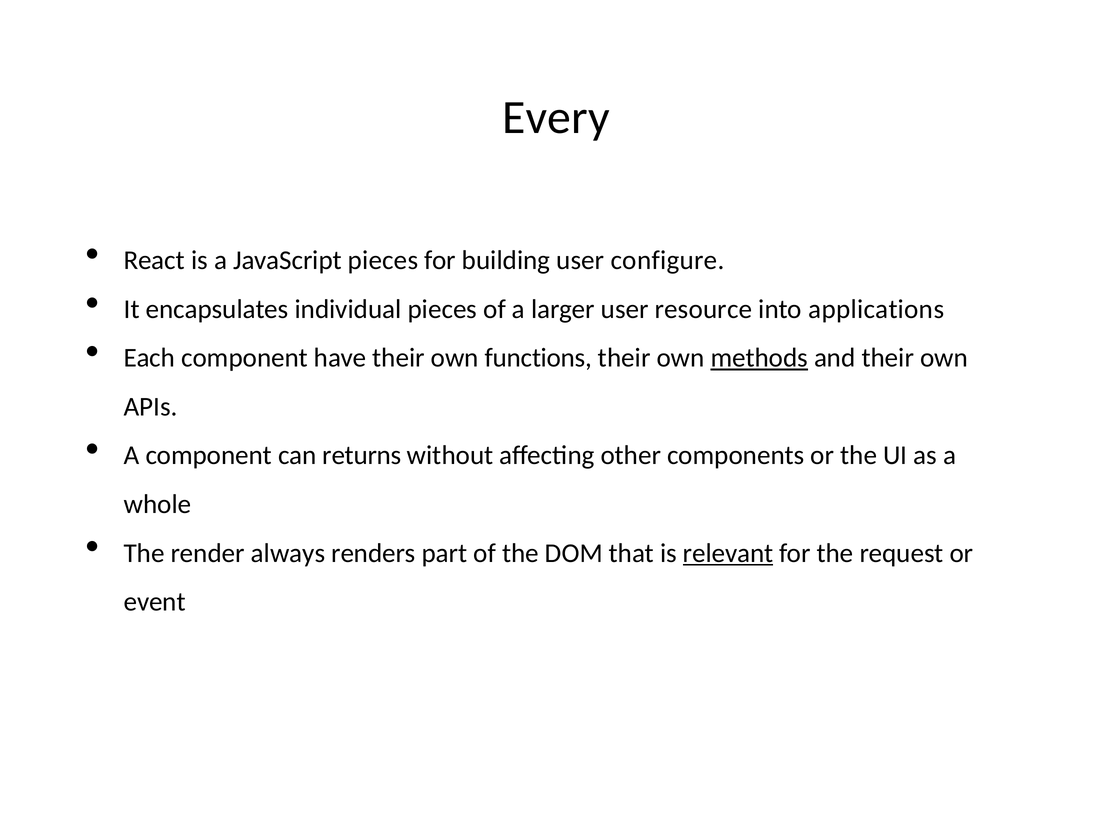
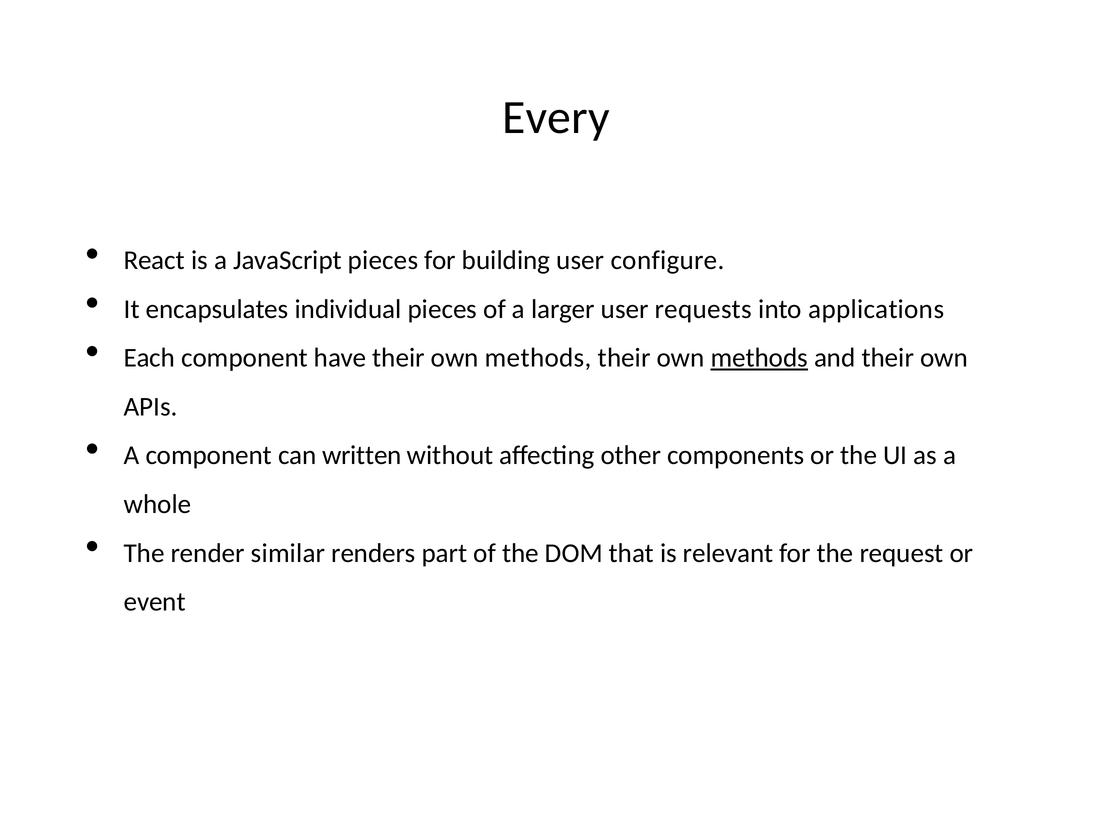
resource: resource -> requests (703, 309)
have their own functions: functions -> methods (538, 358)
returns: returns -> written (362, 455)
always: always -> similar (288, 553)
relevant underline: present -> none (728, 553)
